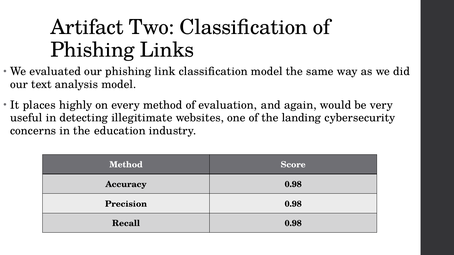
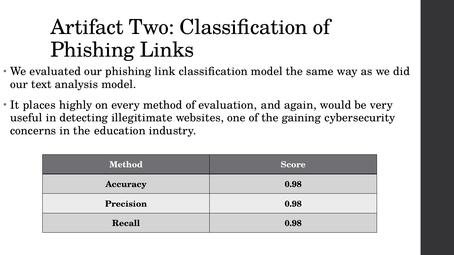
landing: landing -> gaining (301, 118)
